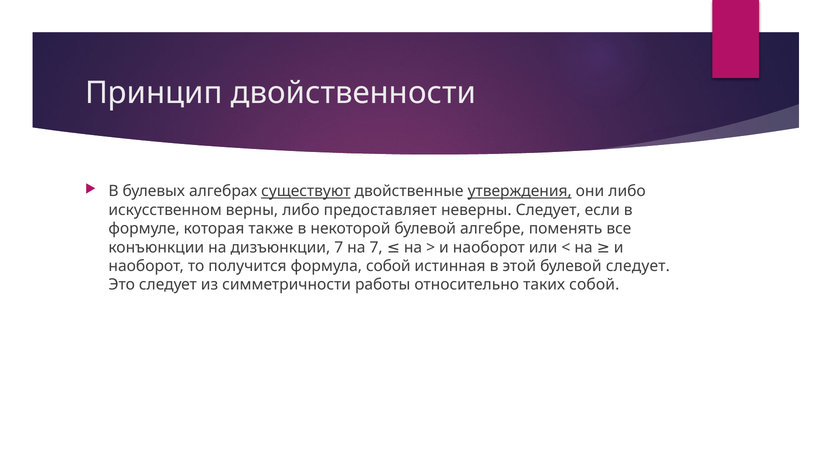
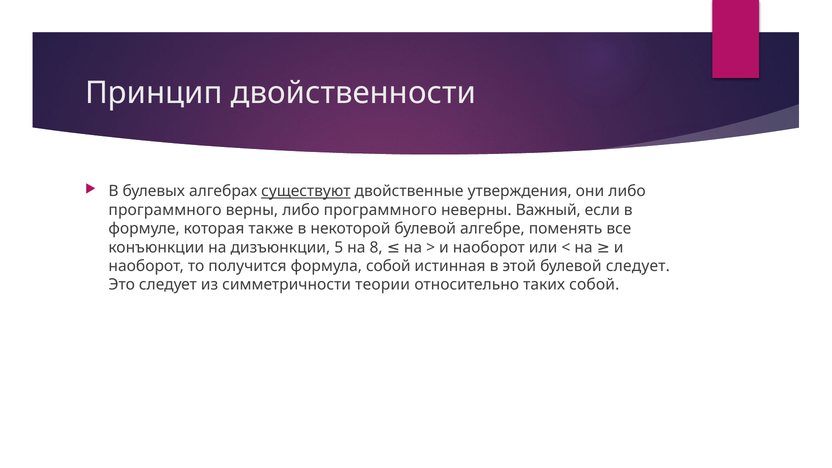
утверждения underline: present -> none (520, 191)
искусственном: искусственном -> программного (165, 210)
верны либо предоставляет: предоставляет -> программного (380, 210)
неверны Следует: Следует -> Важный (548, 210)
дизъюнкции 7: 7 -> 5 (339, 247)
на 7: 7 -> 8 (376, 247)
работы: работы -> теории (383, 285)
